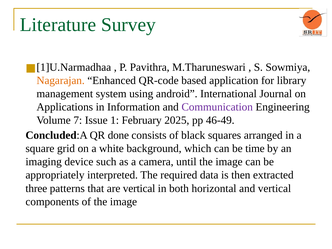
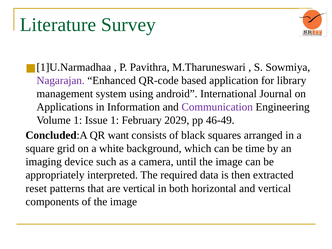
Nagarajan colour: orange -> purple (61, 80)
Volume 7: 7 -> 1 (78, 120)
2025: 2025 -> 2029 (177, 120)
done: done -> want (118, 135)
three: three -> reset (36, 188)
